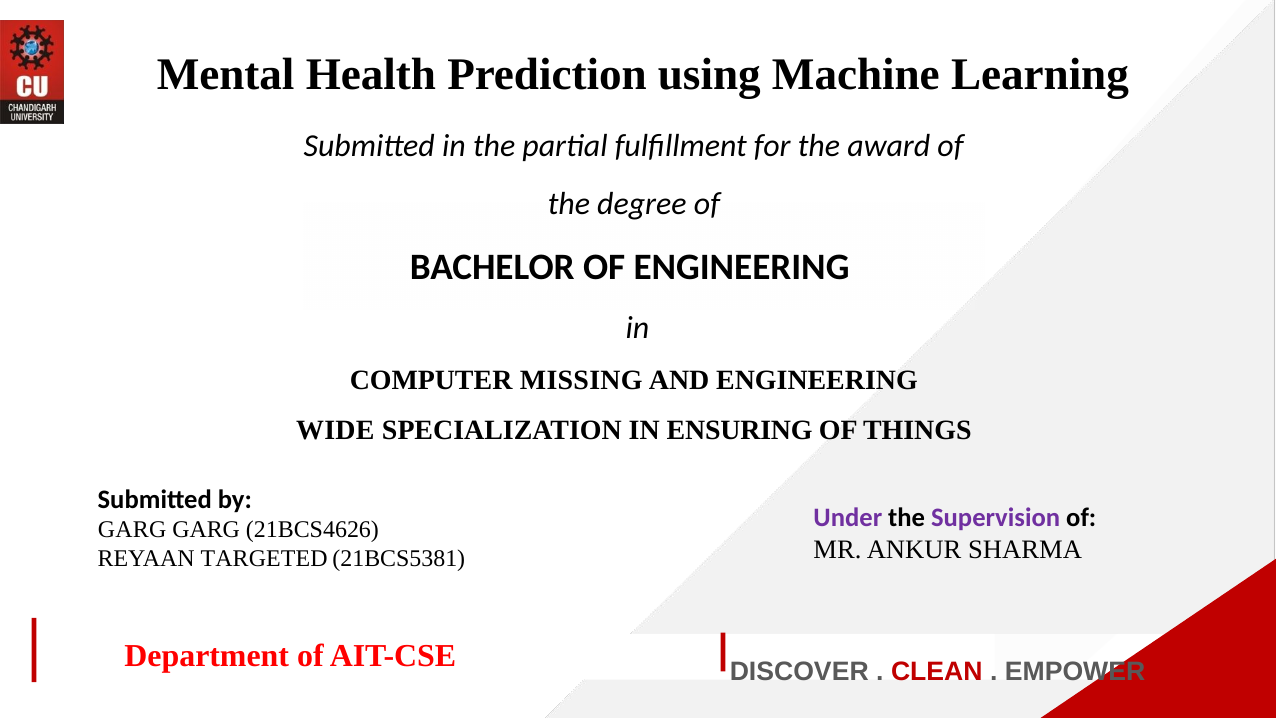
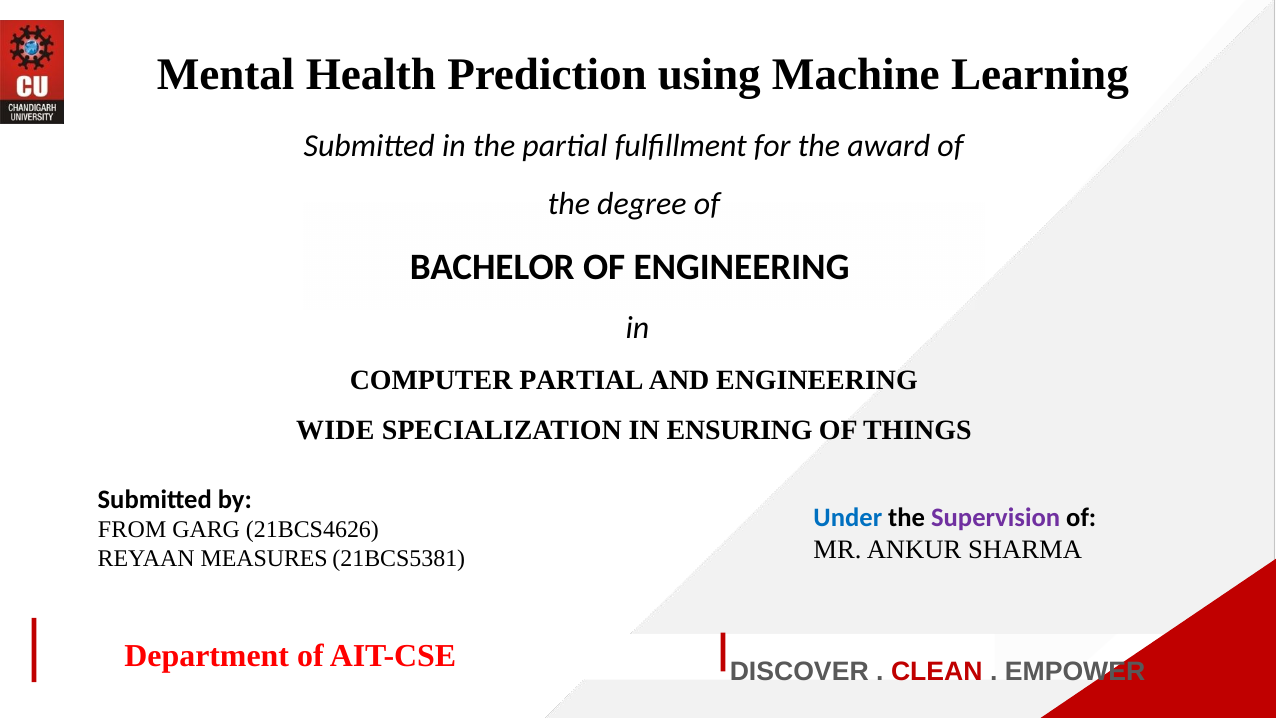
COMPUTER MISSING: MISSING -> PARTIAL (581, 380)
Under colour: purple -> blue (848, 517)
GARG: GARG -> FROM (132, 529)
TARGETED: TARGETED -> MEASURES (264, 558)
